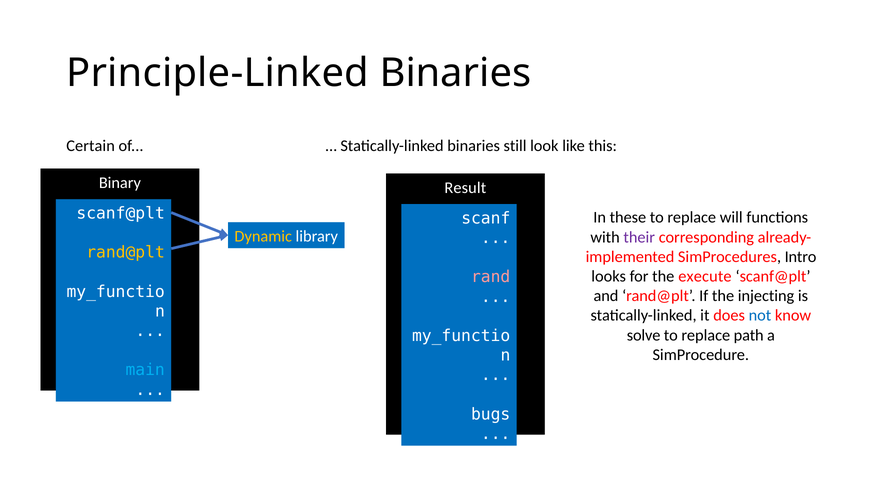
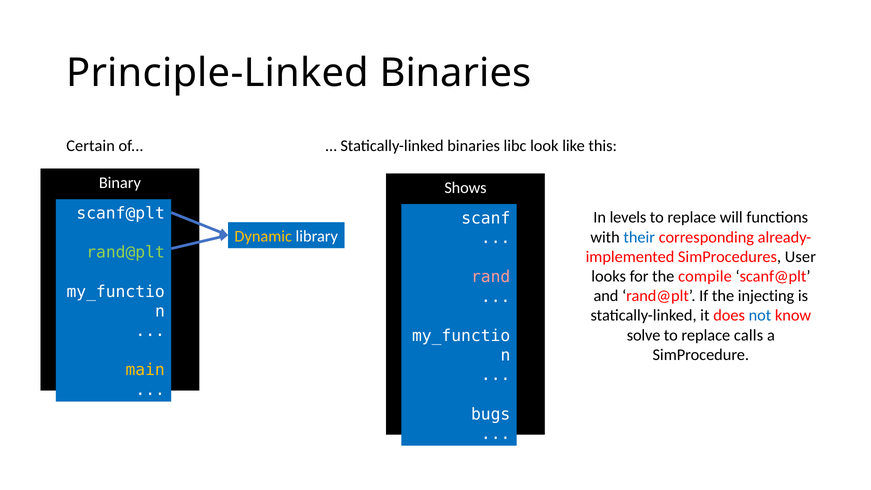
still: still -> libc (515, 146)
Result: Result -> Shows (465, 188)
these: these -> levels (628, 218)
their colour: purple -> blue (639, 237)
rand@plt colour: yellow -> light green (126, 252)
Intro: Intro -> User (800, 257)
execute: execute -> compile (705, 276)
path: path -> calls (749, 335)
main colour: light blue -> yellow (145, 370)
